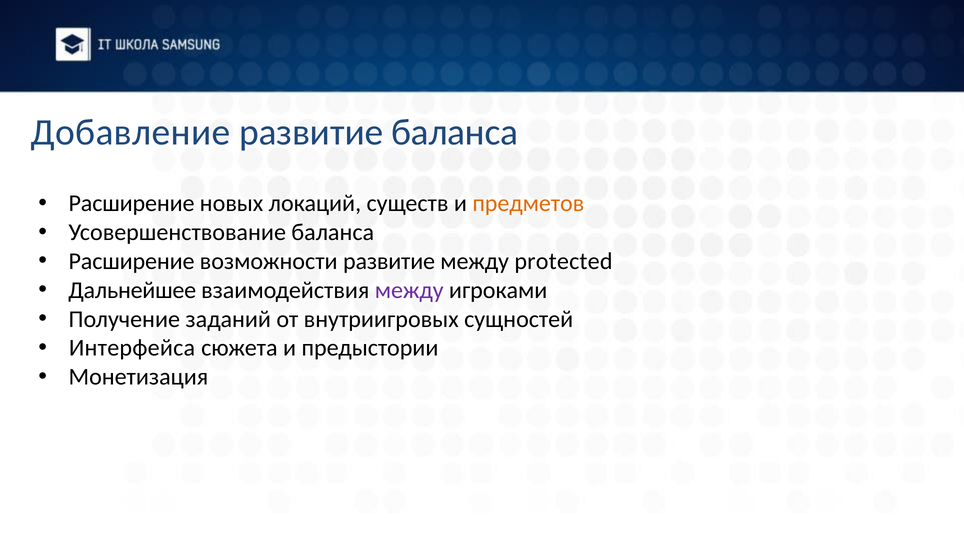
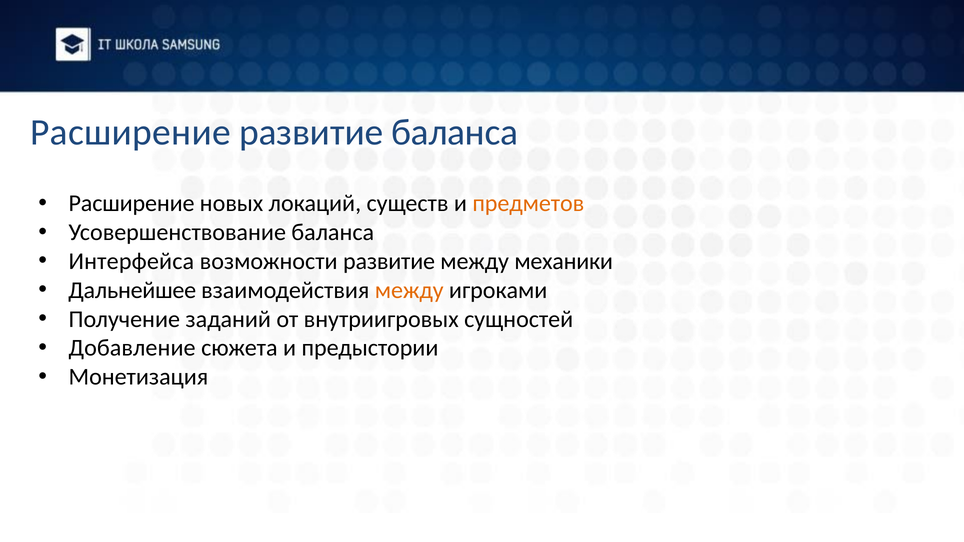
Добавление: Добавление -> Расширение (131, 132)
Расширение: Расширение -> Интерфейса (131, 261)
protected: protected -> механики (564, 261)
между colour: purple -> orange (409, 290)
Интерфейса: Интерфейса -> Добавление (132, 348)
